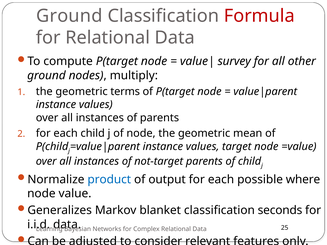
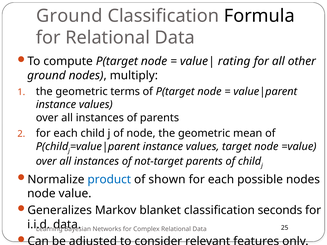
Formula colour: red -> black (259, 16)
survey: survey -> rating (234, 61)
output: output -> shown (167, 180)
possible where: where -> nodes (303, 180)
